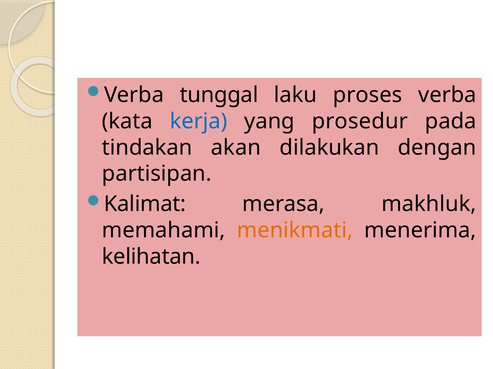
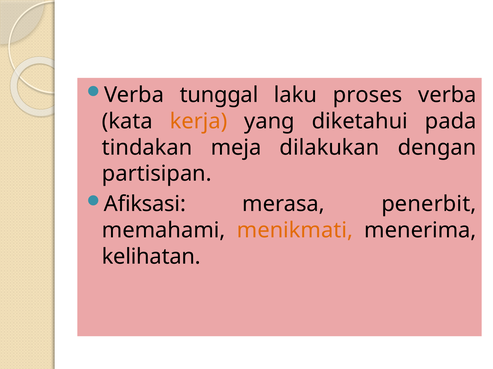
kerja colour: blue -> orange (199, 121)
prosedur: prosedur -> diketahui (360, 121)
akan: akan -> meja (236, 148)
Kalimat: Kalimat -> Afiksasi (145, 204)
makhluk: makhluk -> penerbit (429, 204)
